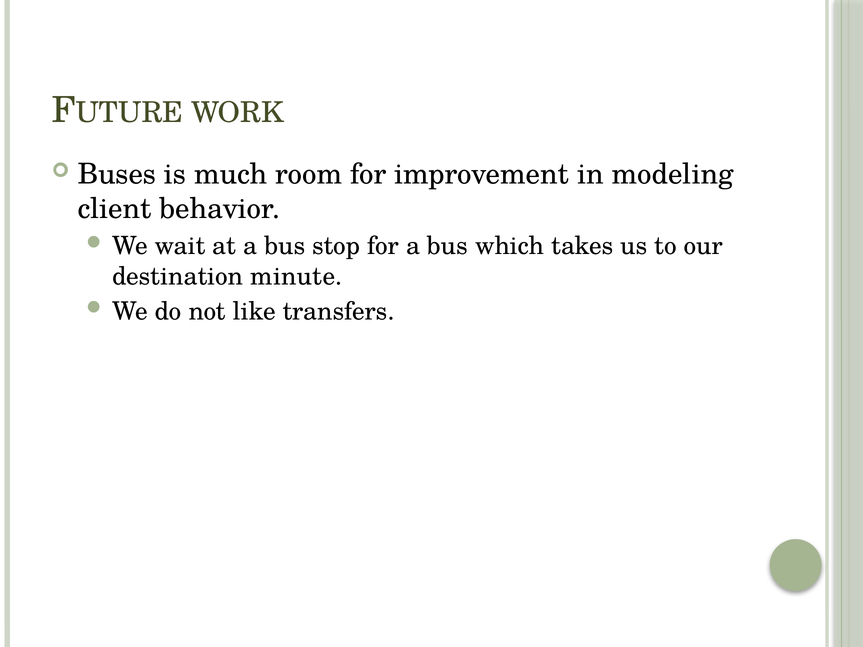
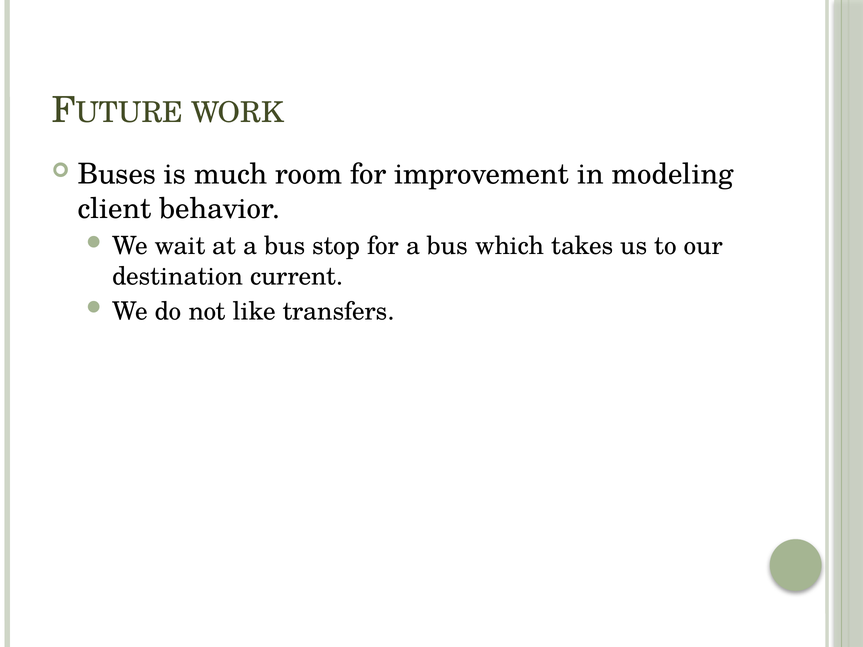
minute: minute -> current (297, 276)
